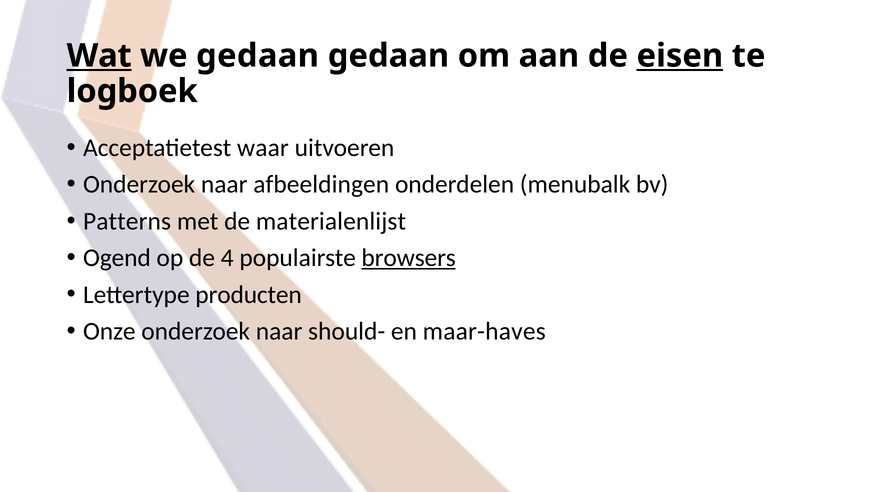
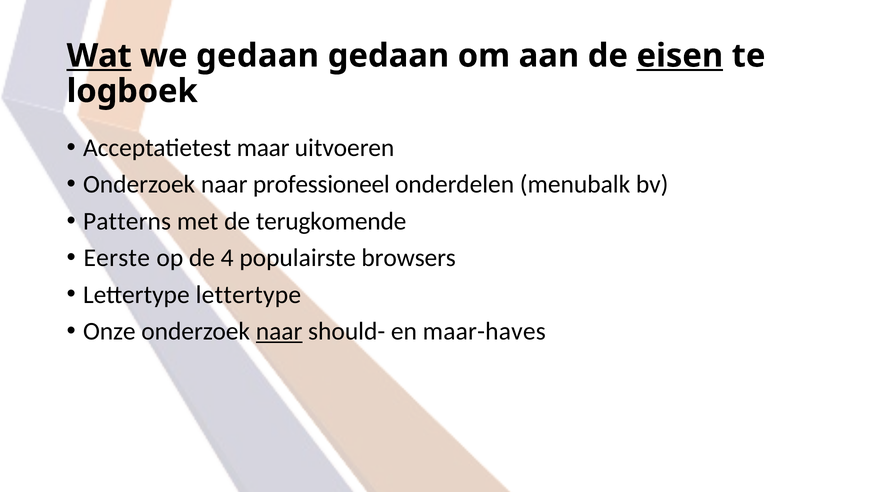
waar: waar -> maar (263, 148)
afbeeldingen: afbeeldingen -> professioneel (321, 184)
materialenlijst: materialenlijst -> terugkomende (331, 221)
Ogend: Ogend -> Eerste (117, 258)
browsers underline: present -> none (409, 258)
Lettertype producten: producten -> lettertype (248, 294)
naar underline: none -> present (279, 331)
